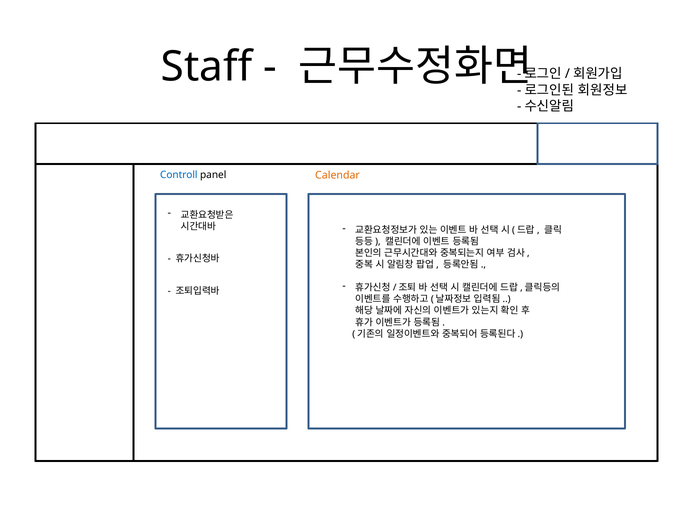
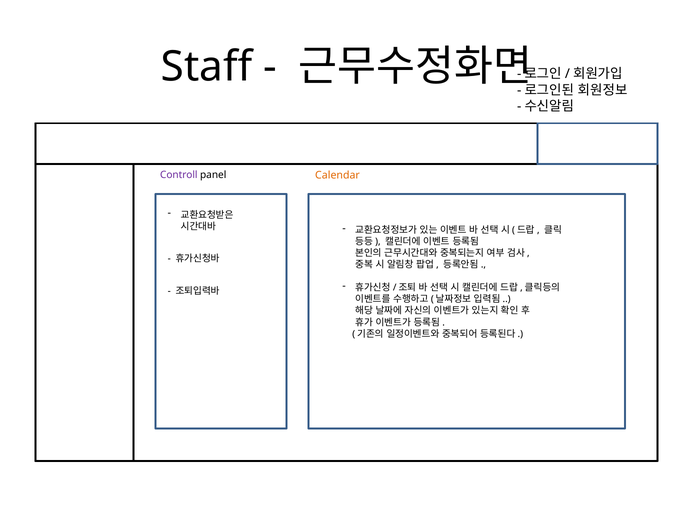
Controll colour: blue -> purple (179, 175)
